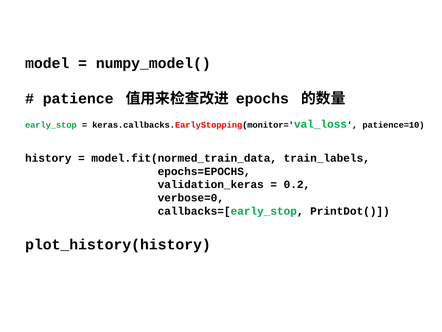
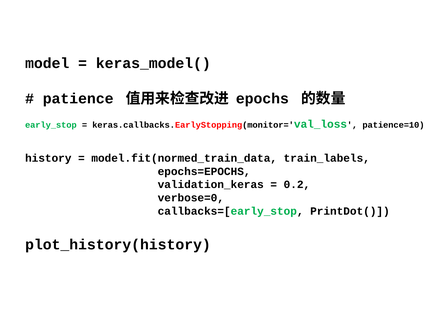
numpy_model(: numpy_model( -> keras_model( (153, 63)
